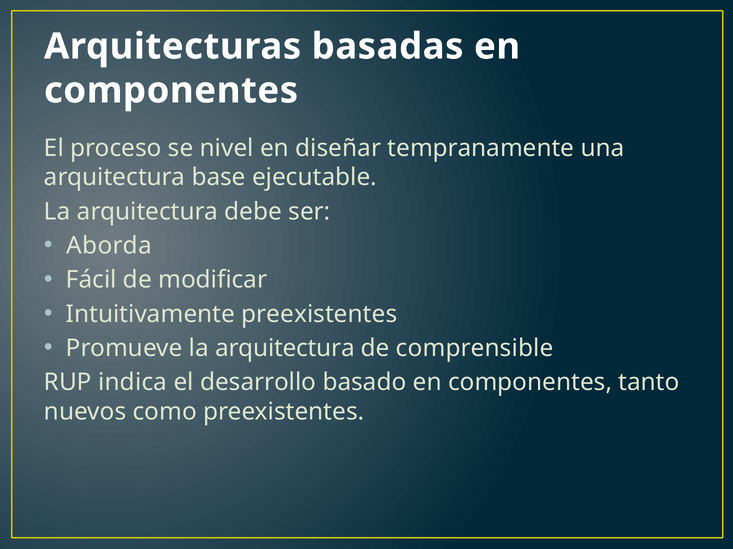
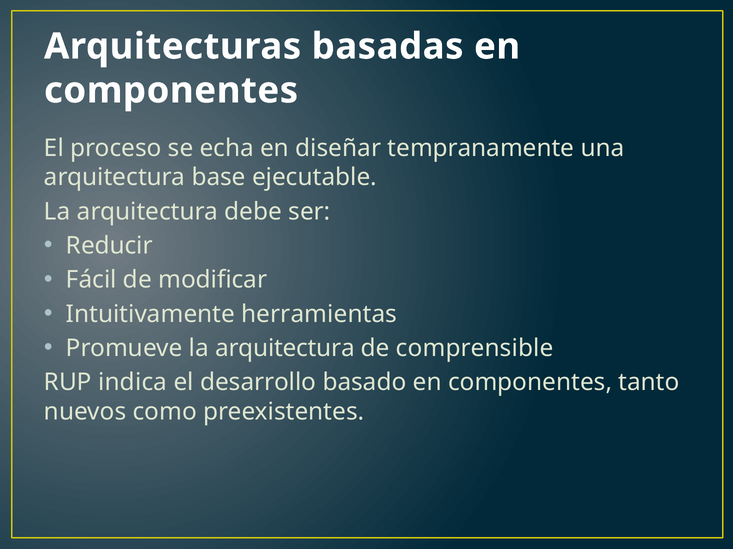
nivel: nivel -> echa (227, 148)
Aborda: Aborda -> Reducir (109, 246)
Intuitivamente preexistentes: preexistentes -> herramientas (319, 314)
